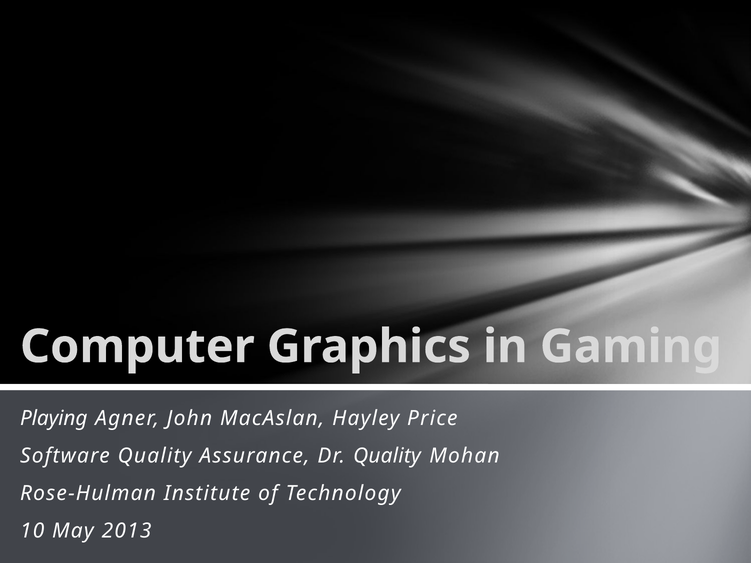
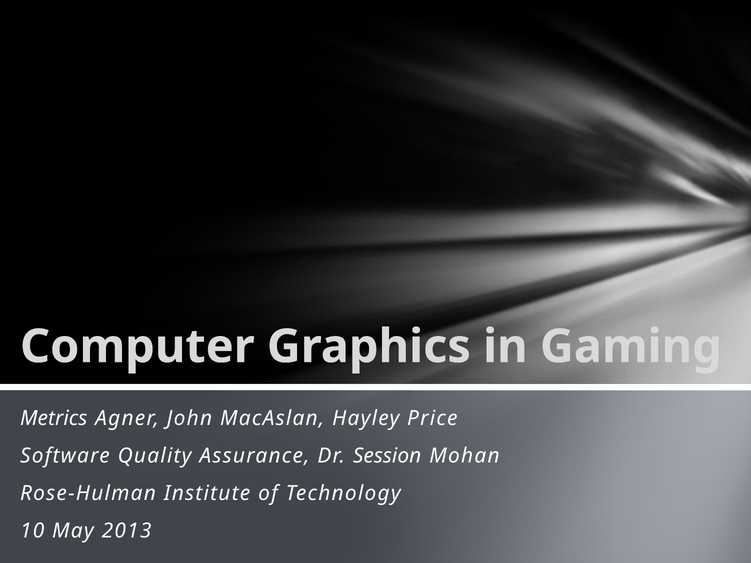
Playing: Playing -> Metrics (54, 418)
Dr Quality: Quality -> Session (387, 456)
